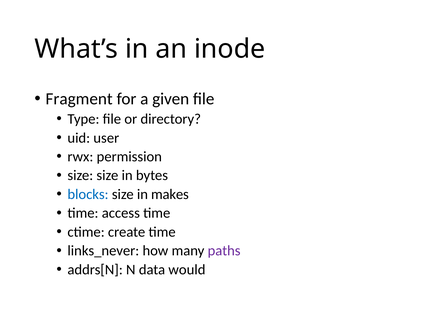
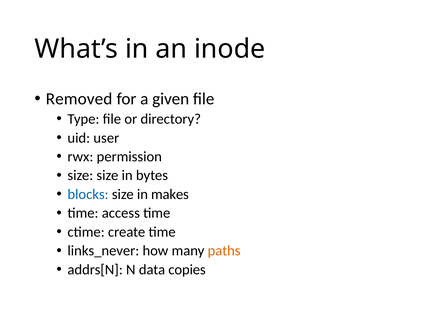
Fragment: Fragment -> Removed (79, 99)
paths colour: purple -> orange (224, 251)
would: would -> copies (187, 270)
